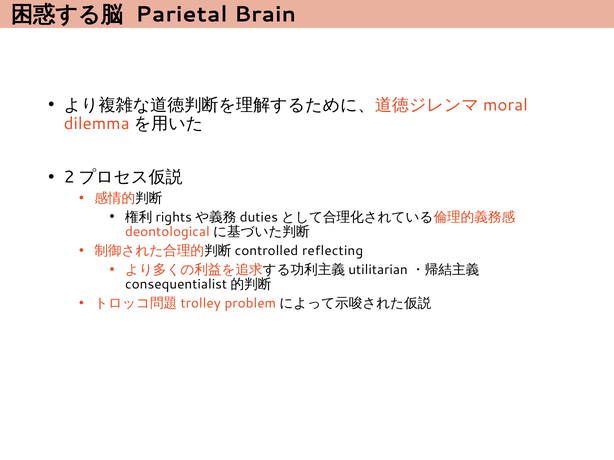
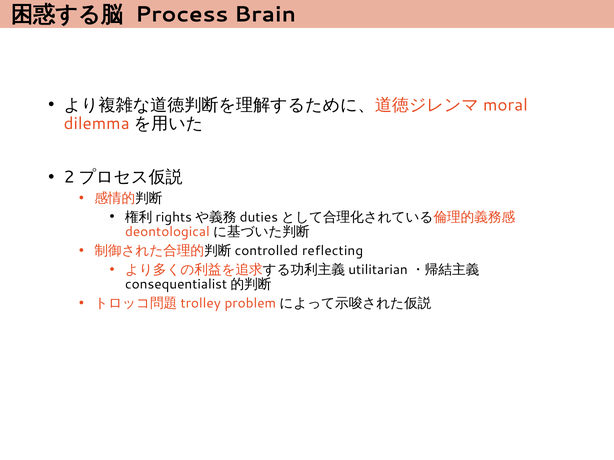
Parietal: Parietal -> Process (182, 14)
